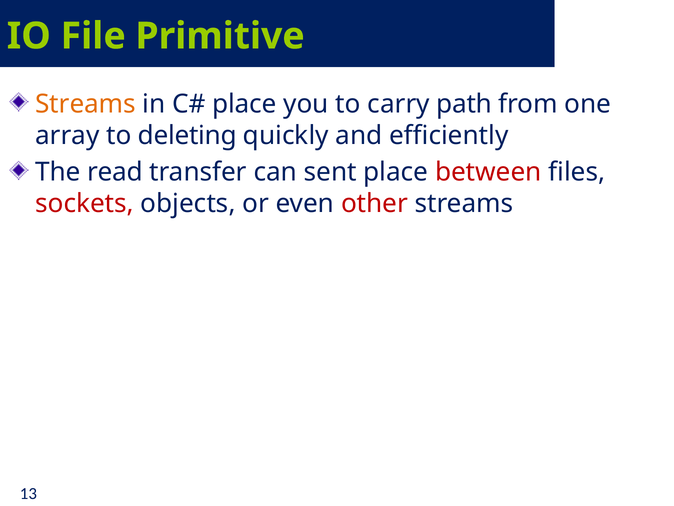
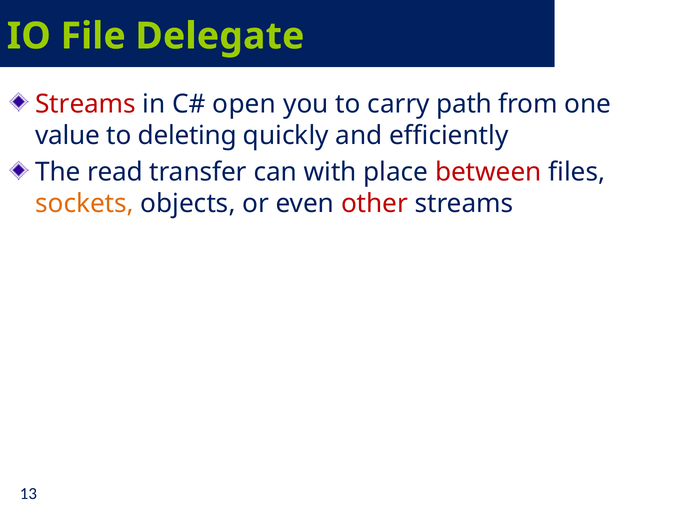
Primitive: Primitive -> Delegate (220, 36)
Streams colour: orange -> red (85, 104)
place: place -> open (244, 104)
array: array -> value (67, 135)
sent: sent -> with (330, 172)
sockets colour: red -> orange (84, 203)
